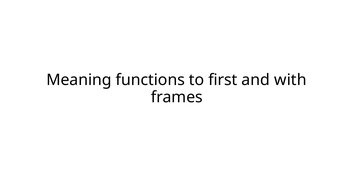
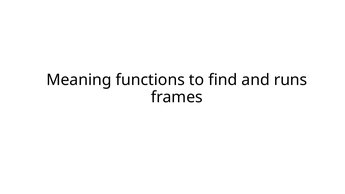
first: first -> find (223, 80)
with: with -> runs (291, 80)
